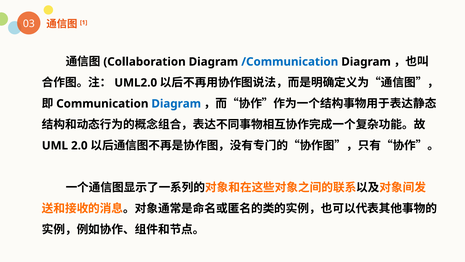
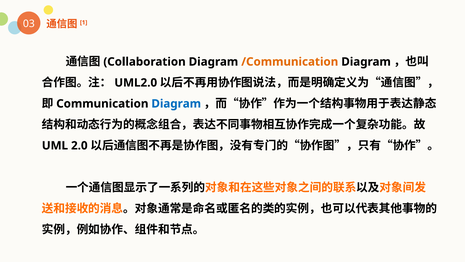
/Communication colour: blue -> orange (290, 62)
